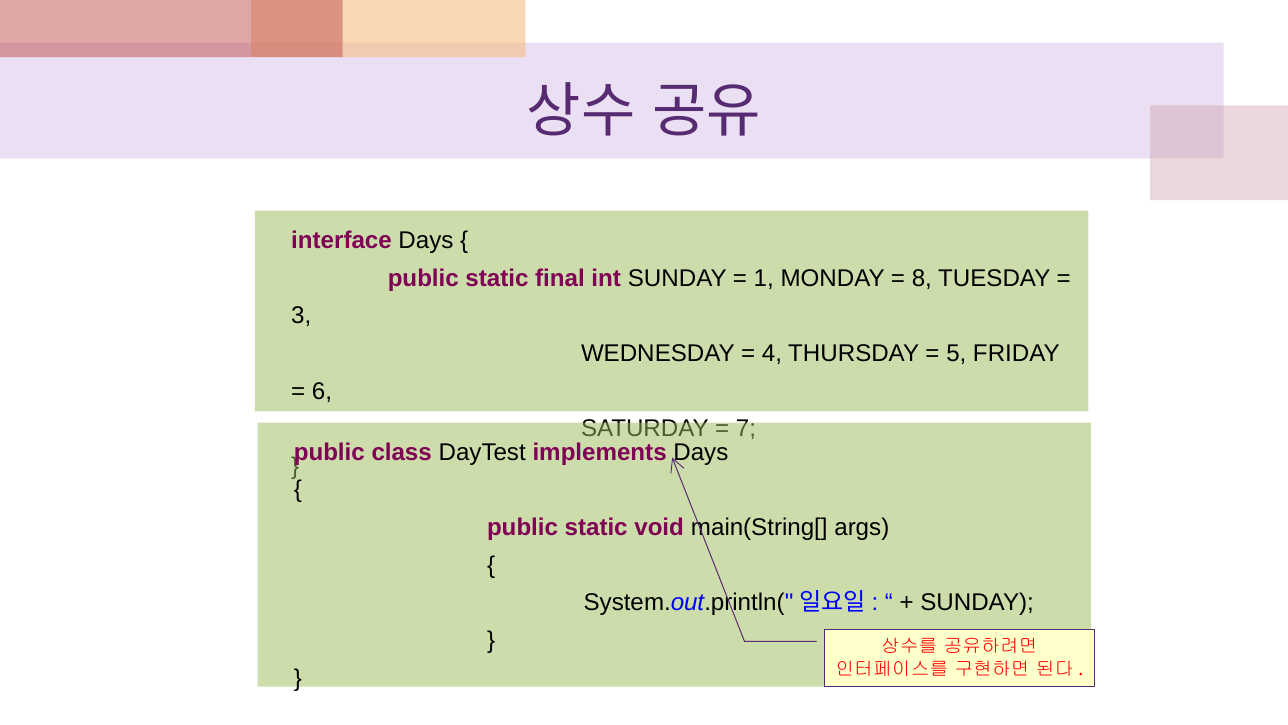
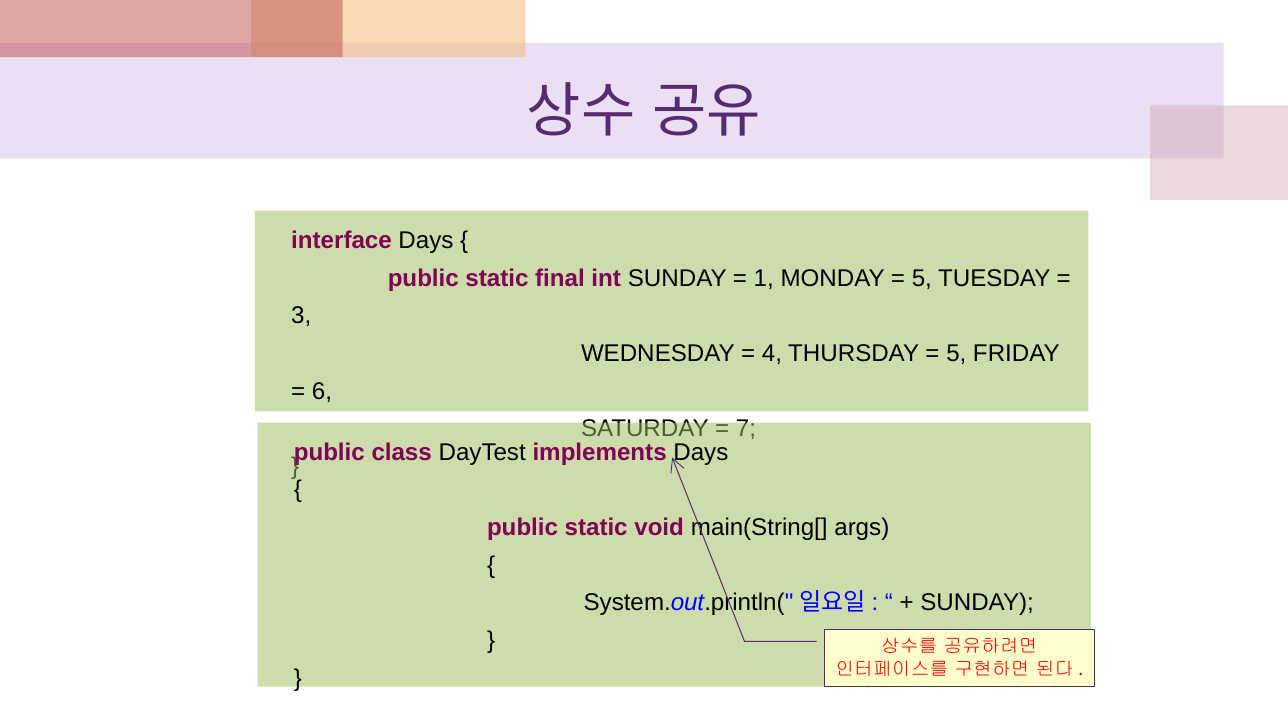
8: 8 -> 5 (922, 278)
